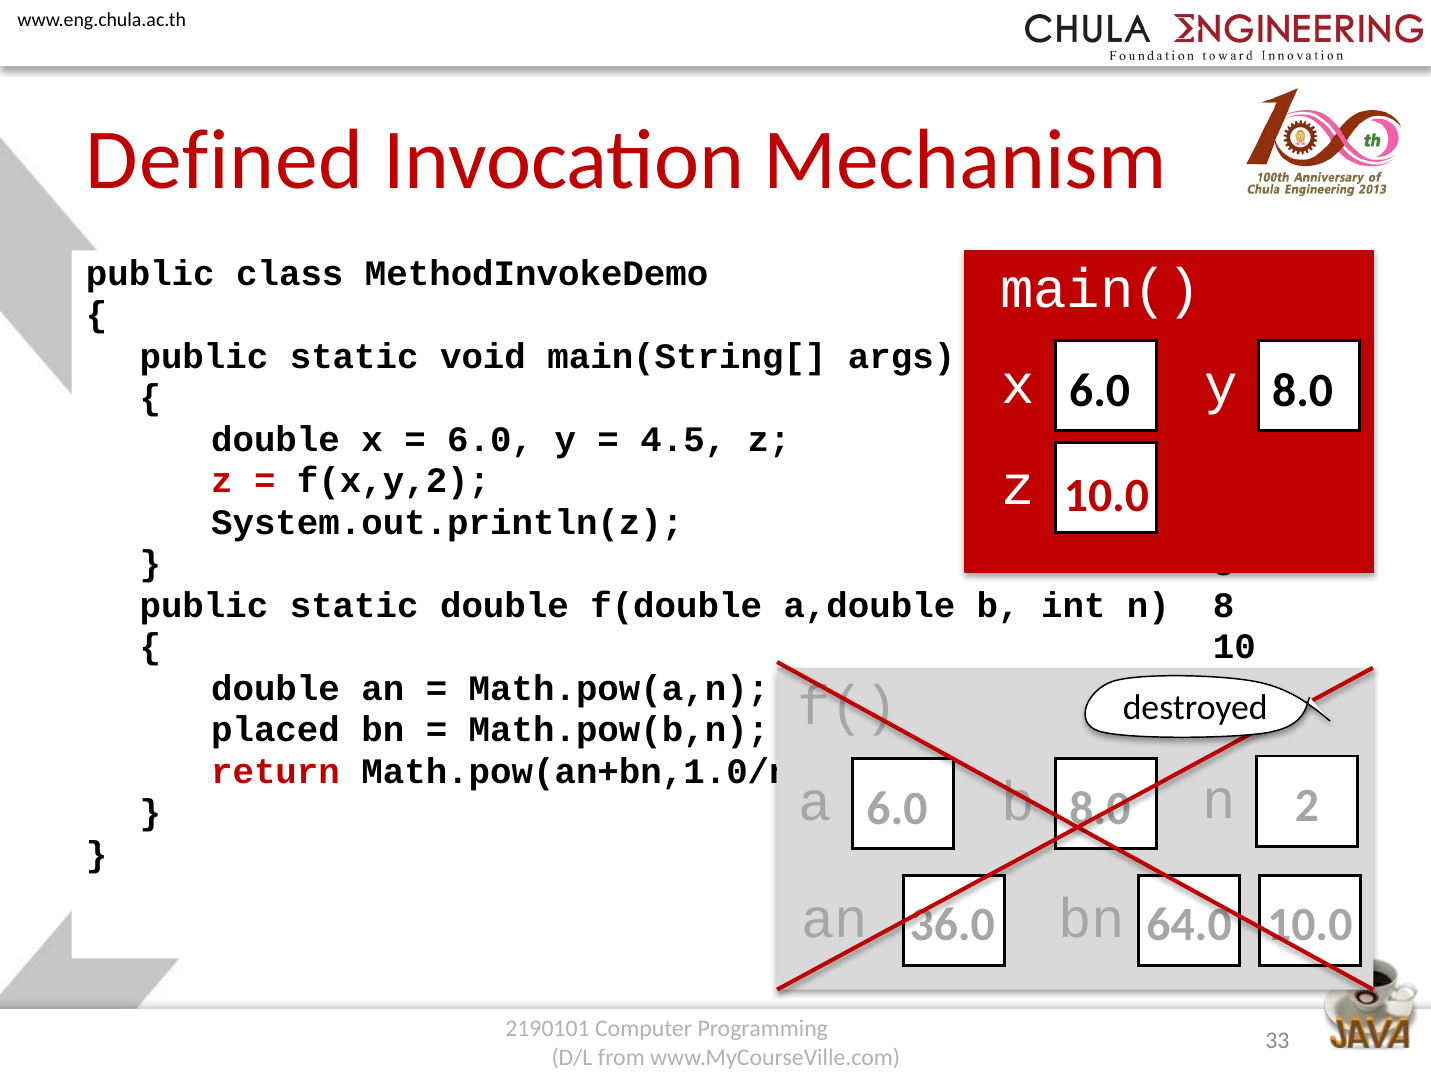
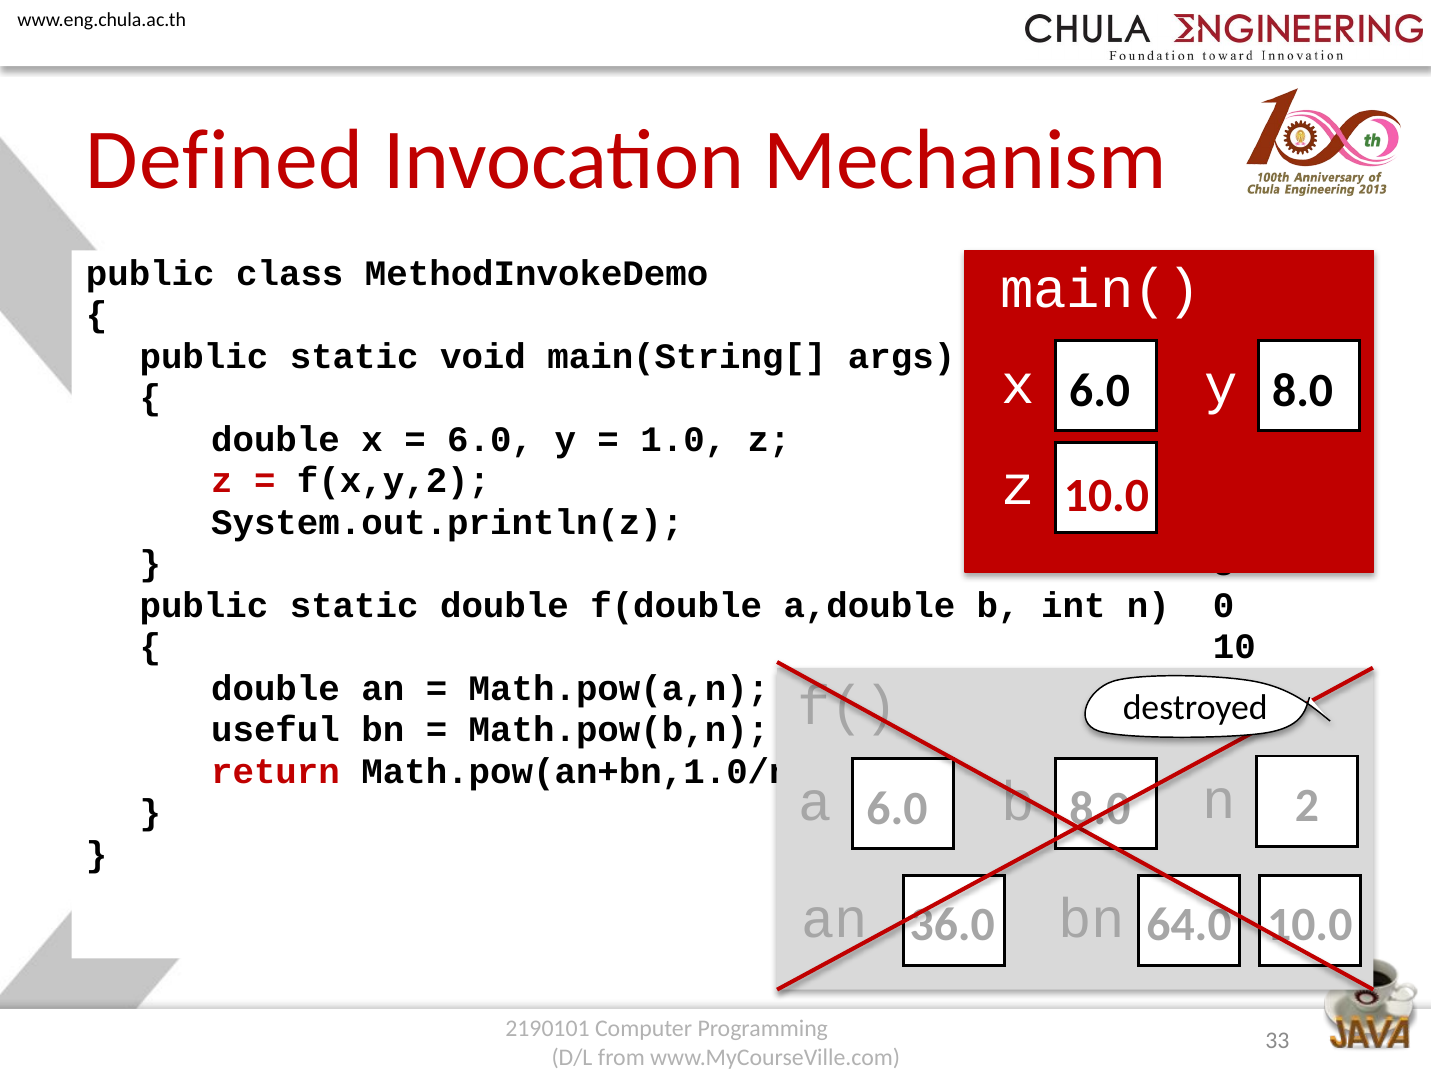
4.5: 4.5 -> 1.0 (683, 439)
n 8: 8 -> 0 (1224, 605)
placed: placed -> useful (275, 730)
